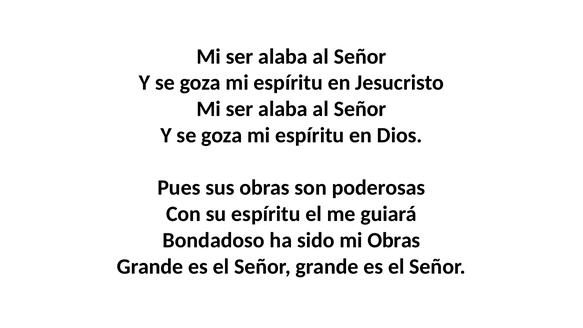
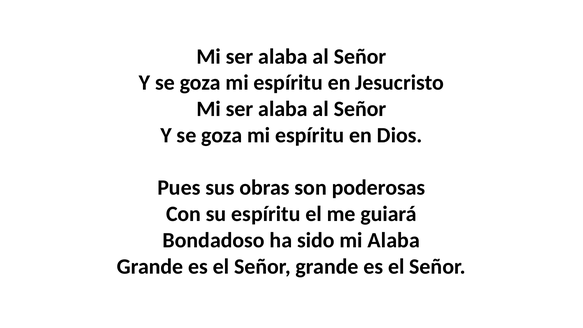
mi Obras: Obras -> Alaba (394, 240)
